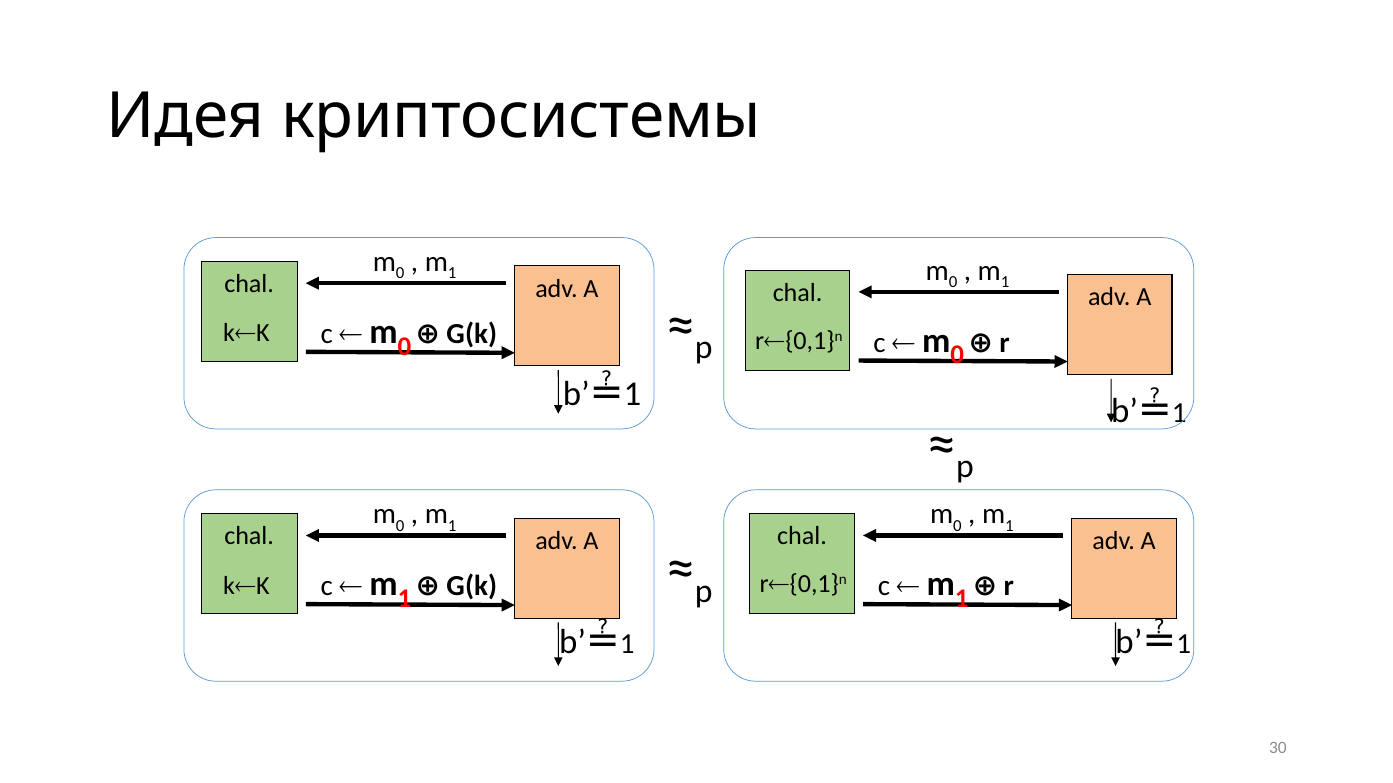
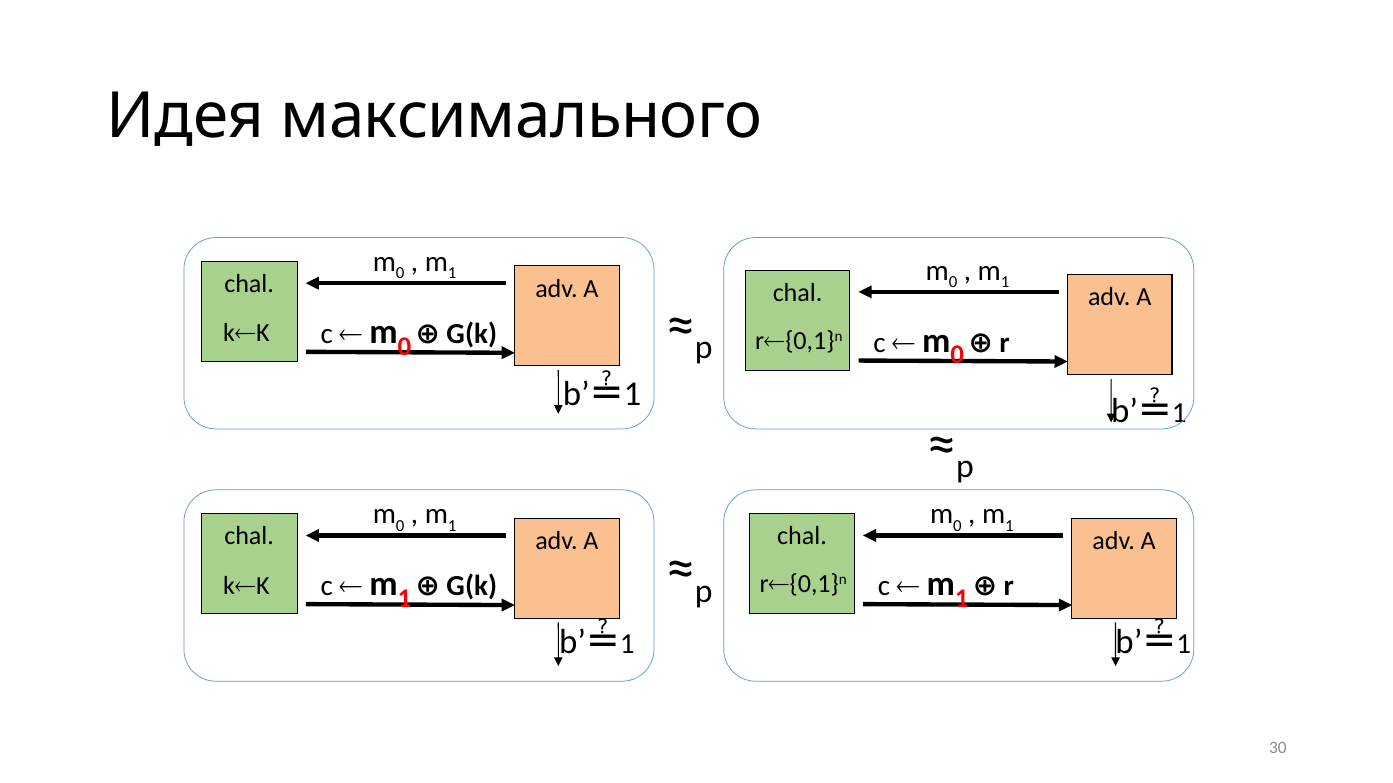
криптосистемы: криптосистемы -> максимального (521, 117)
